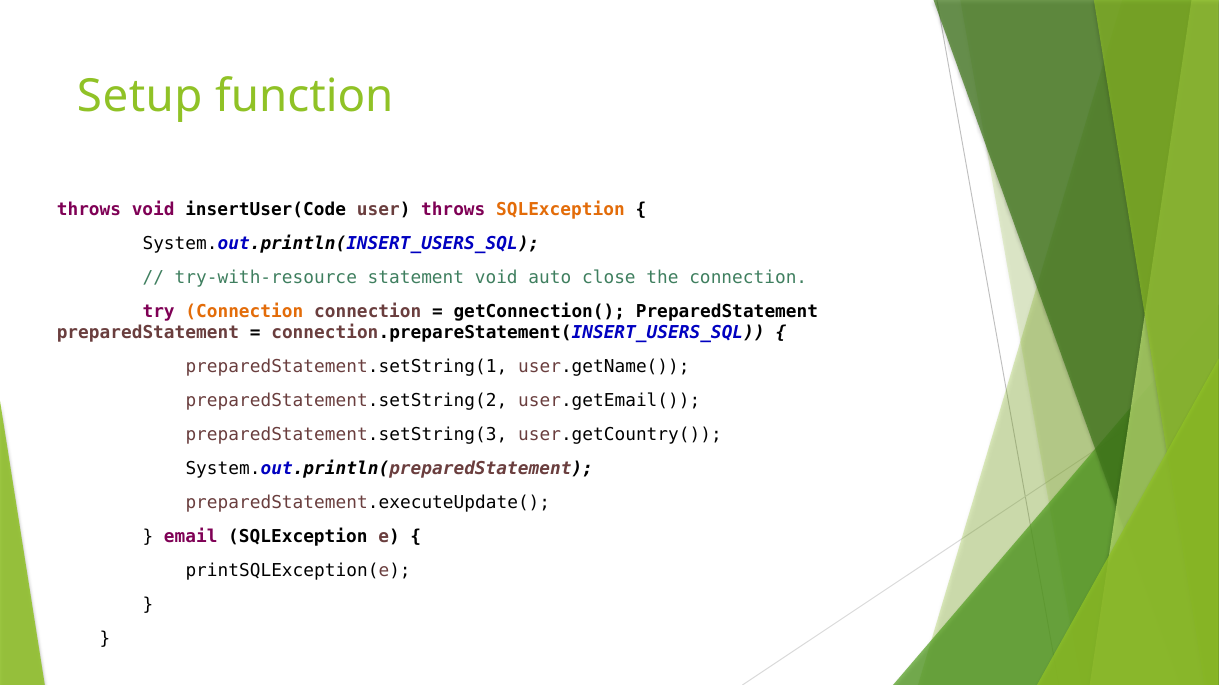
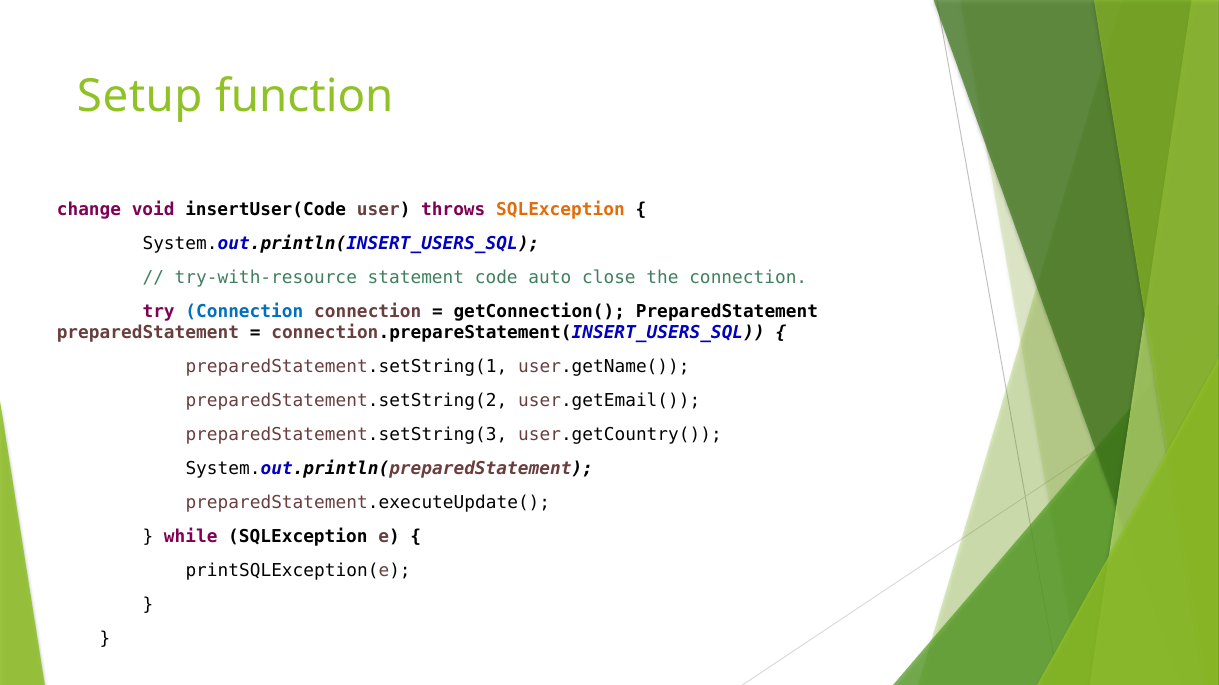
throws: throws -> change (89, 209)
statement void: void -> code (496, 278)
Connection colour: orange -> blue (244, 312)
email: email -> while (191, 537)
